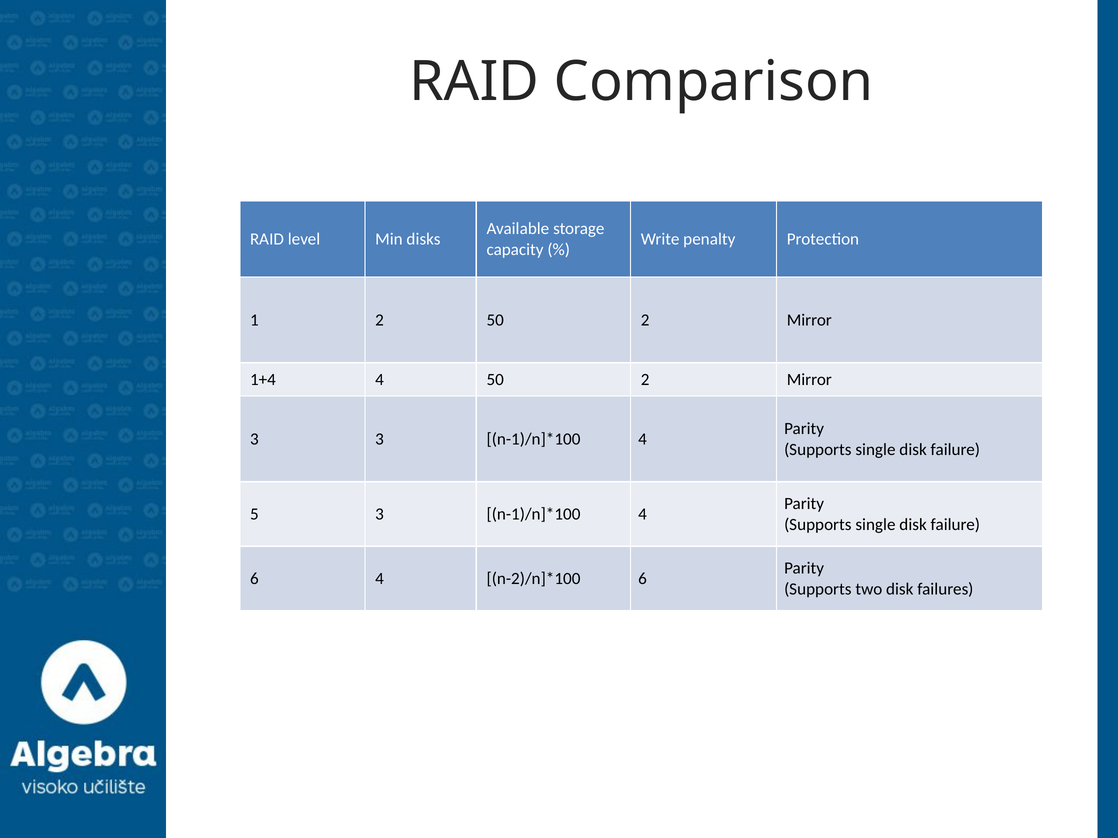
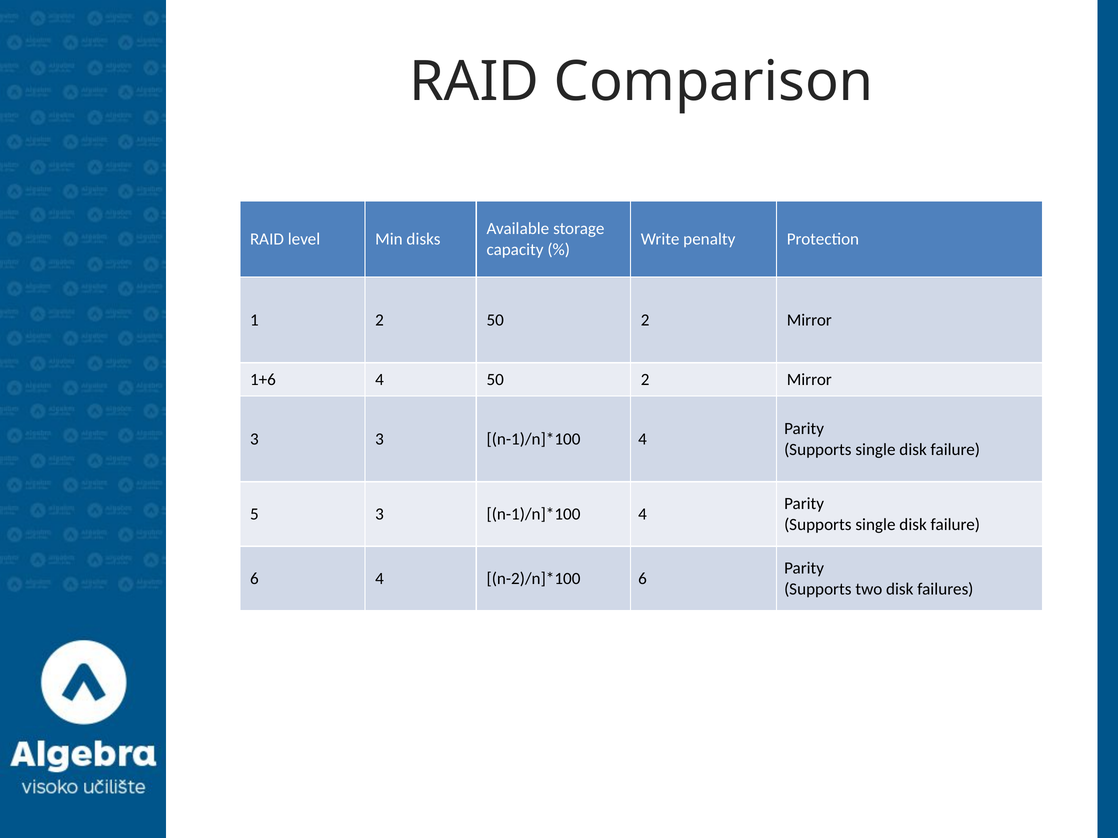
1+4: 1+4 -> 1+6 (263, 380)
